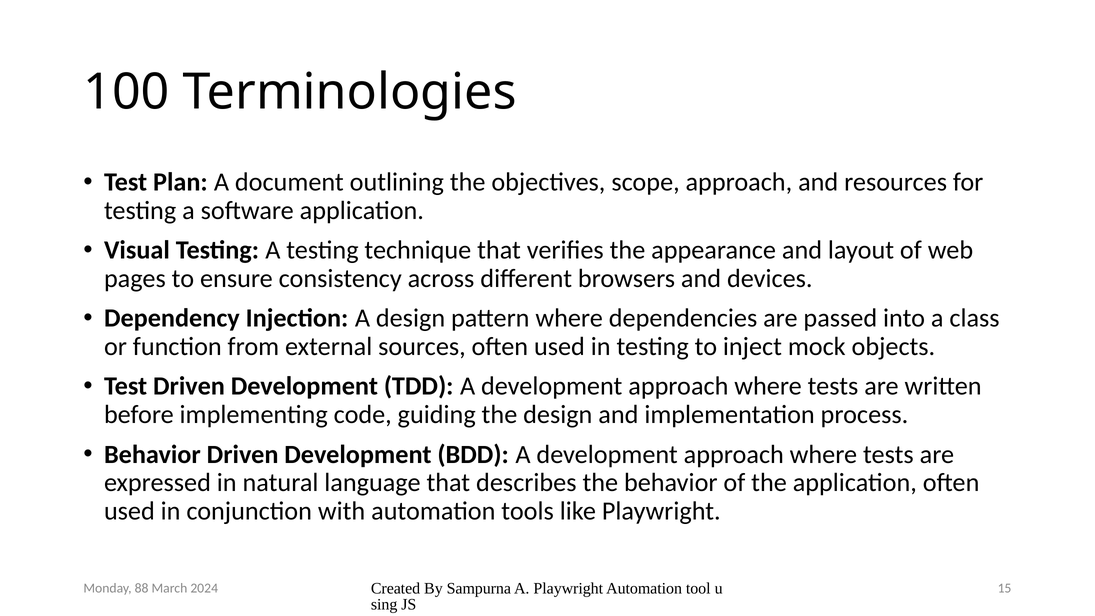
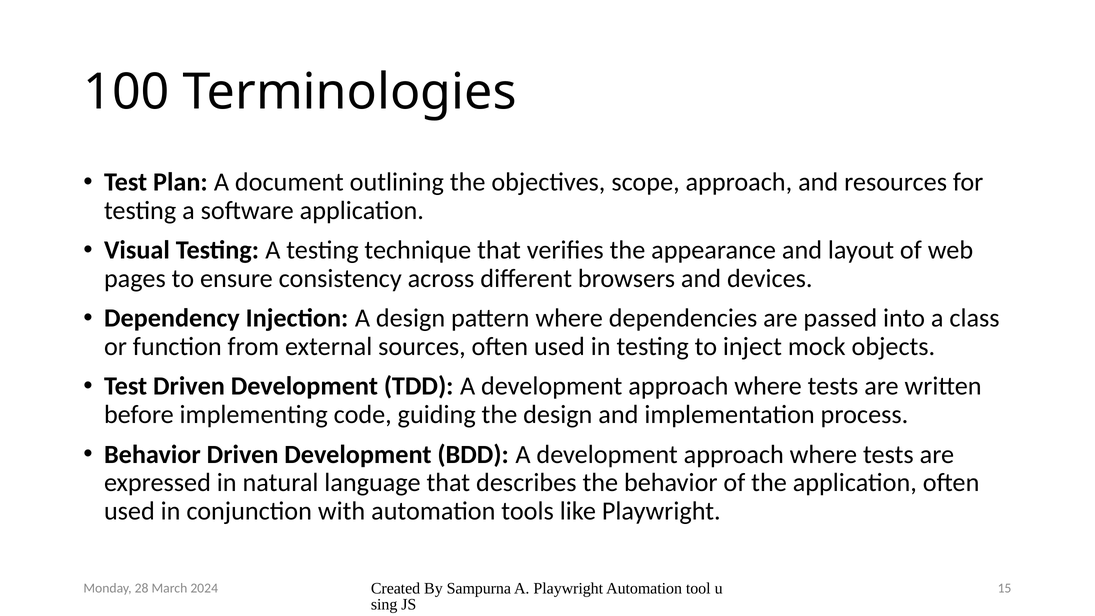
88: 88 -> 28 (142, 588)
